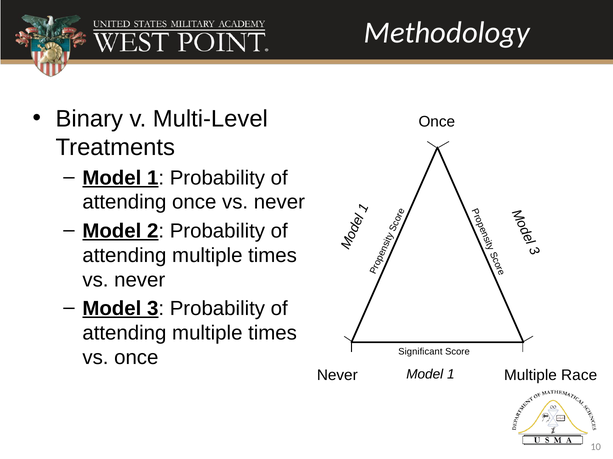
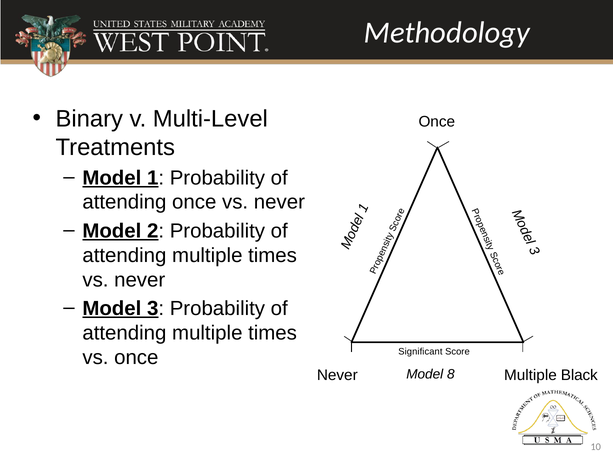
1: 1 -> 8 (451, 375)
Race: Race -> Black (579, 376)
